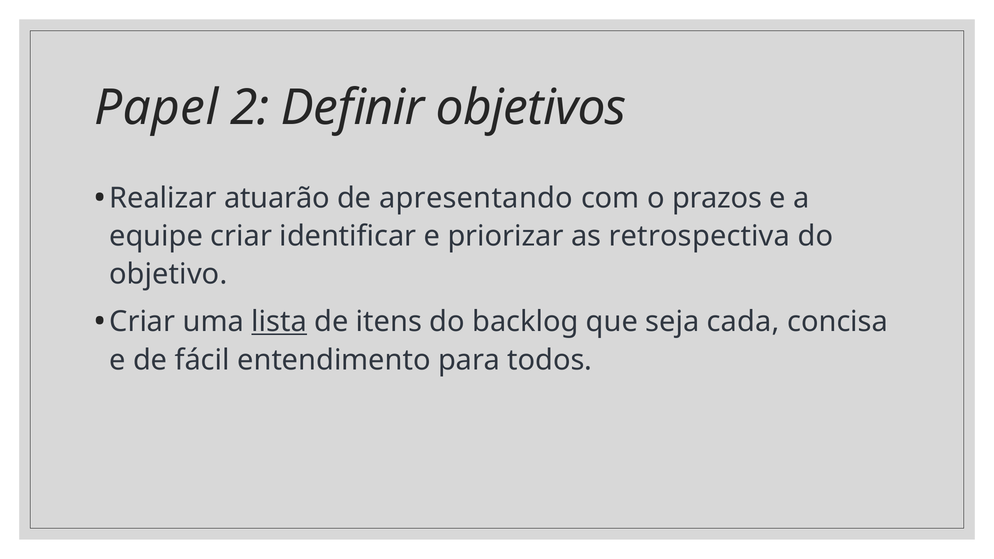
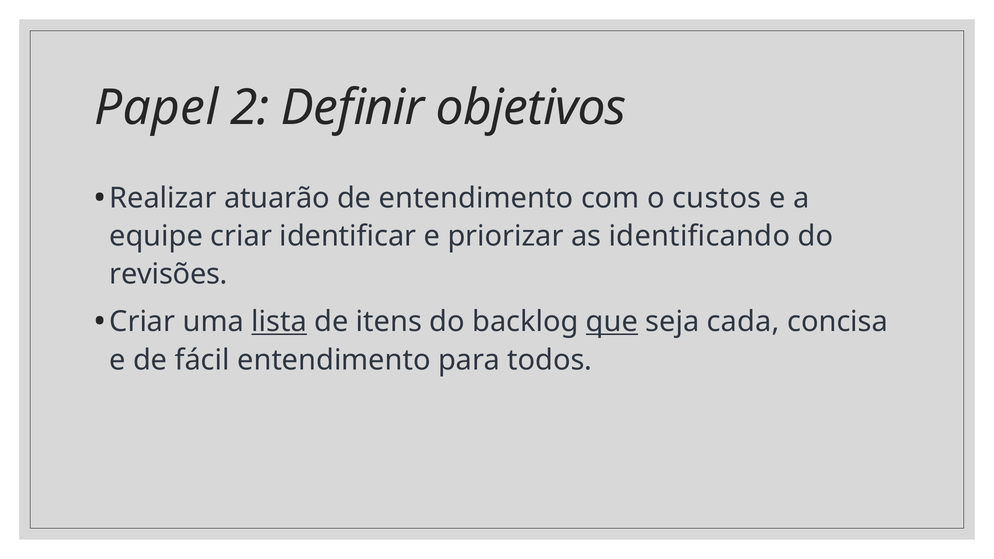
de apresentando: apresentando -> entendimento (476, 198)
prazos: prazos -> custos (717, 198)
retrospectiva: retrospectiva -> identificando (699, 236)
objetivo: objetivo -> revisões (168, 274)
que underline: none -> present (612, 322)
